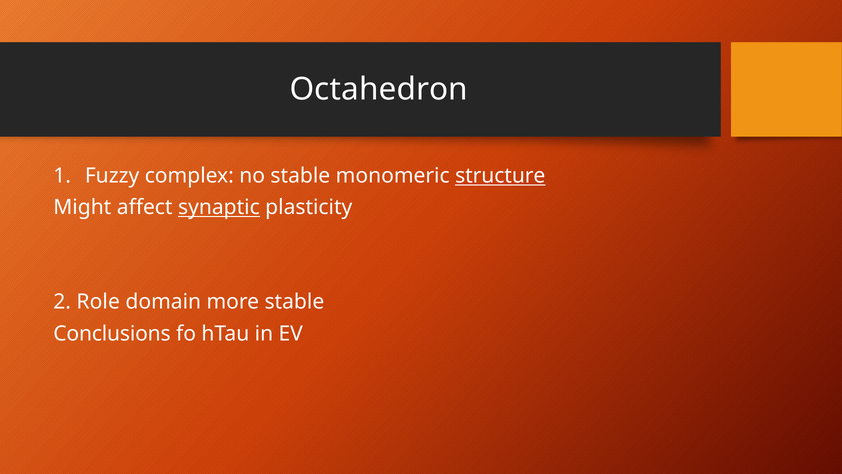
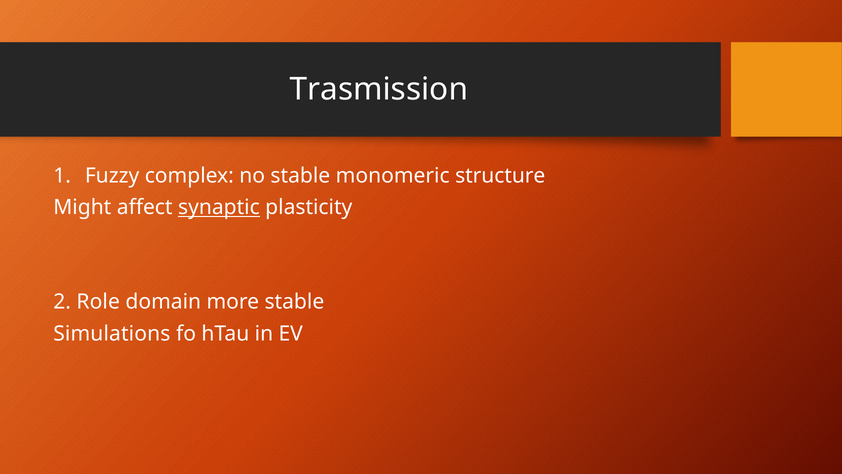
Octahedron: Octahedron -> Trasmission (379, 89)
structure underline: present -> none (500, 176)
Conclusions: Conclusions -> Simulations (112, 333)
